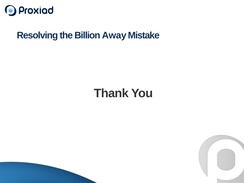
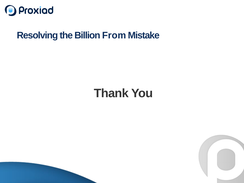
Away: Away -> From (114, 35)
